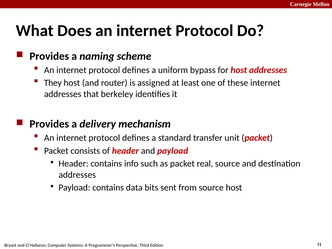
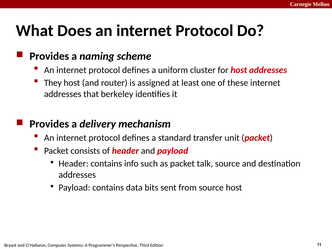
bypass: bypass -> cluster (203, 70)
real: real -> talk (205, 164)
